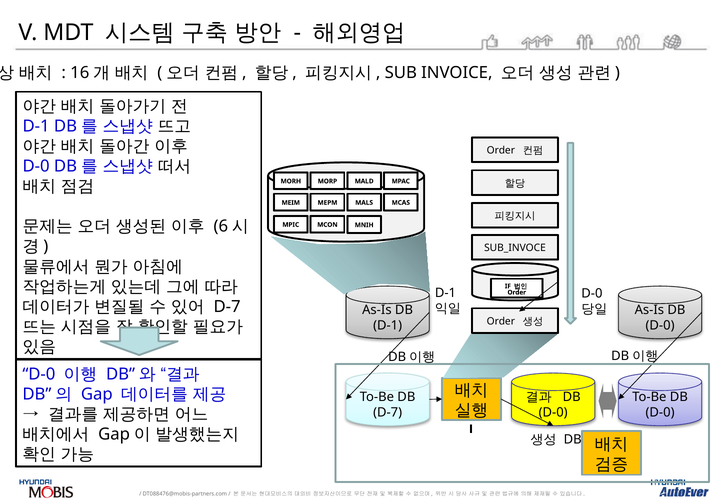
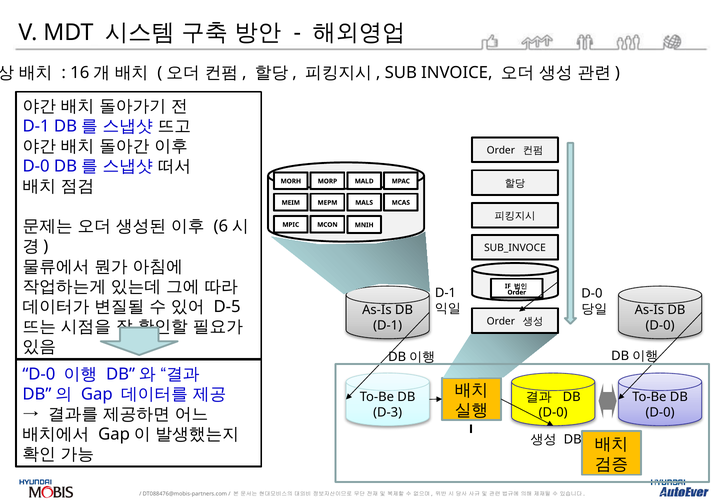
D-7: D-7 -> D-5 (227, 307)
D-7: D-7 -> D-3 (388, 413)
